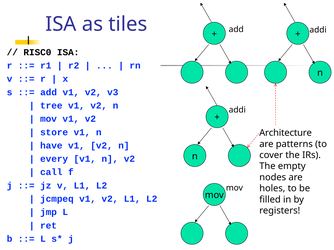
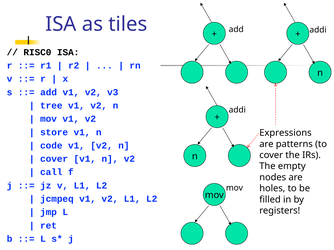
Architecture: Architecture -> Expressions (285, 133)
have: have -> code (51, 146)
every: every -> cover (54, 159)
